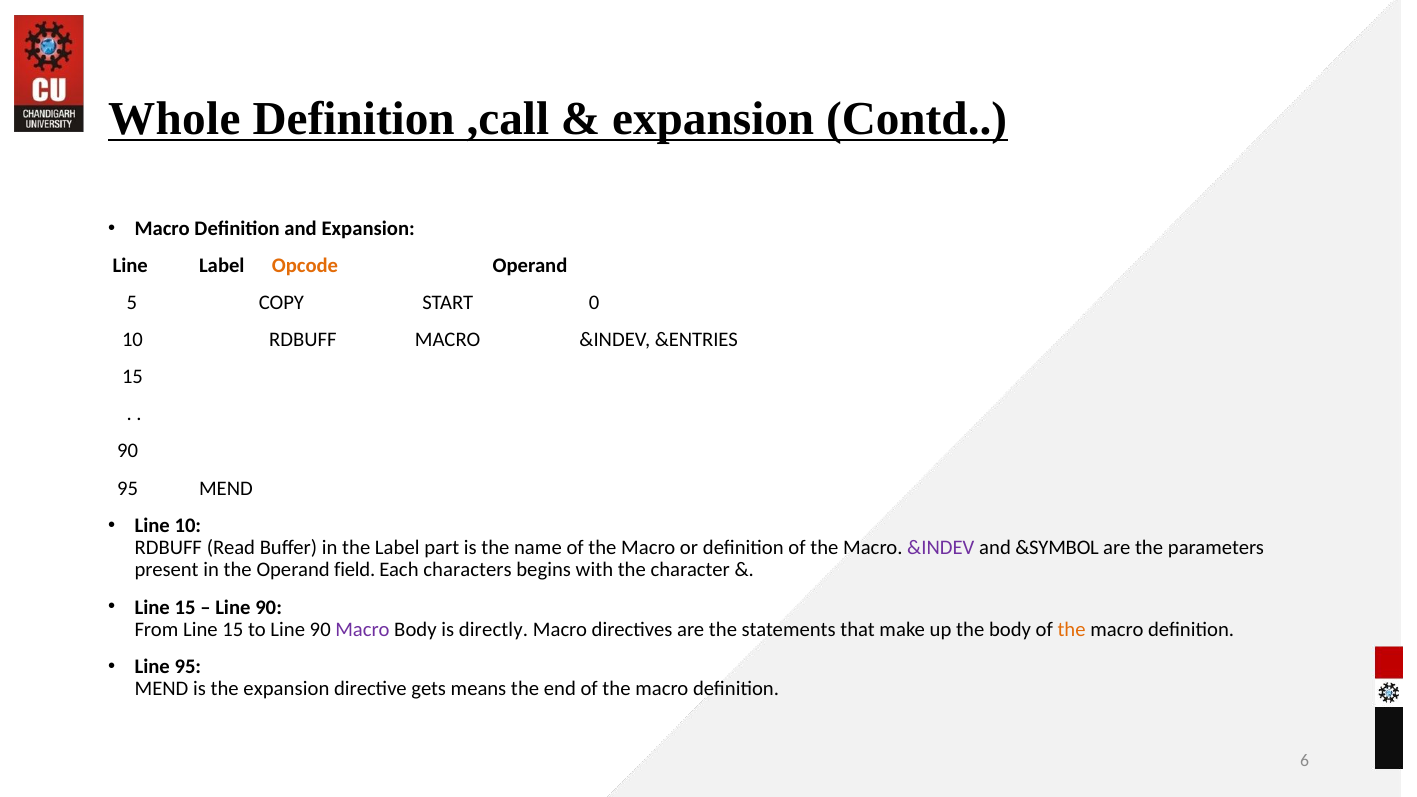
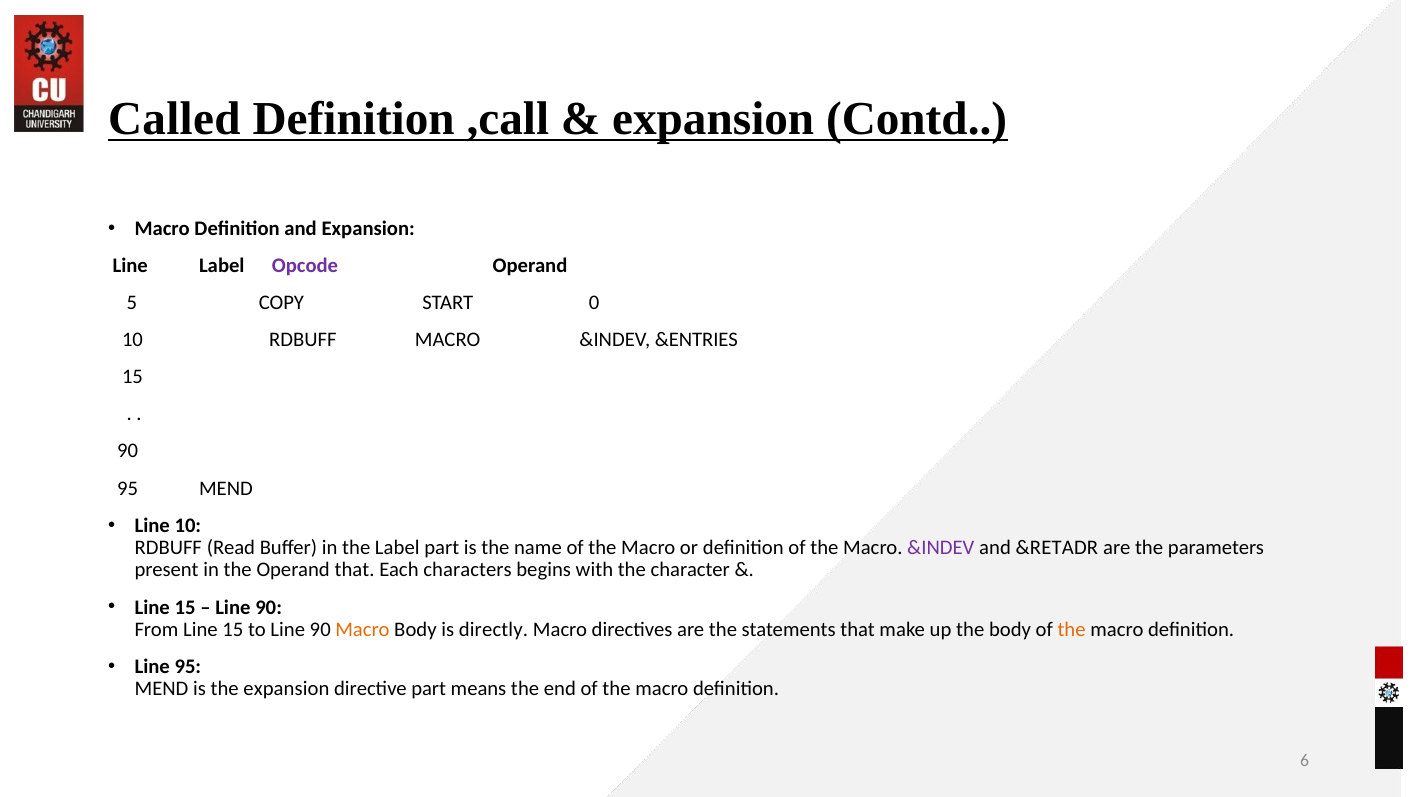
Whole: Whole -> Called (174, 119)
Opcode colour: orange -> purple (305, 266)
&SYMBOL: &SYMBOL -> &RETADR (1057, 548)
Operand field: field -> that (355, 570)
Macro colour: purple -> orange (362, 630)
directive gets: gets -> part (429, 689)
